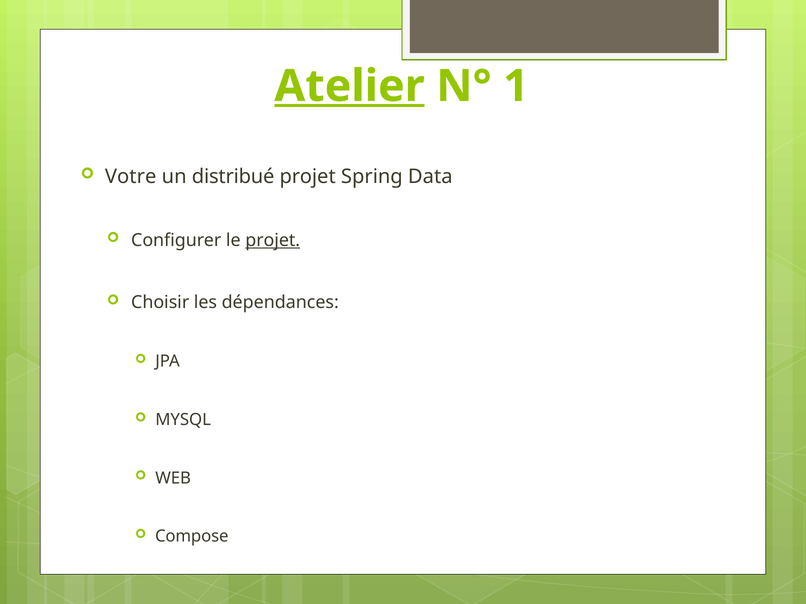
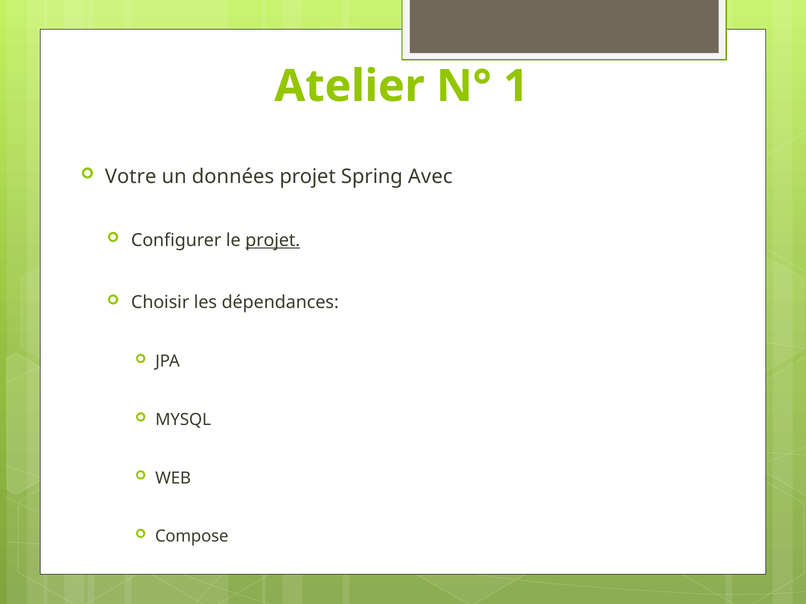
Atelier underline: present -> none (350, 86)
distribué: distribué -> données (233, 177)
Data: Data -> Avec (430, 177)
